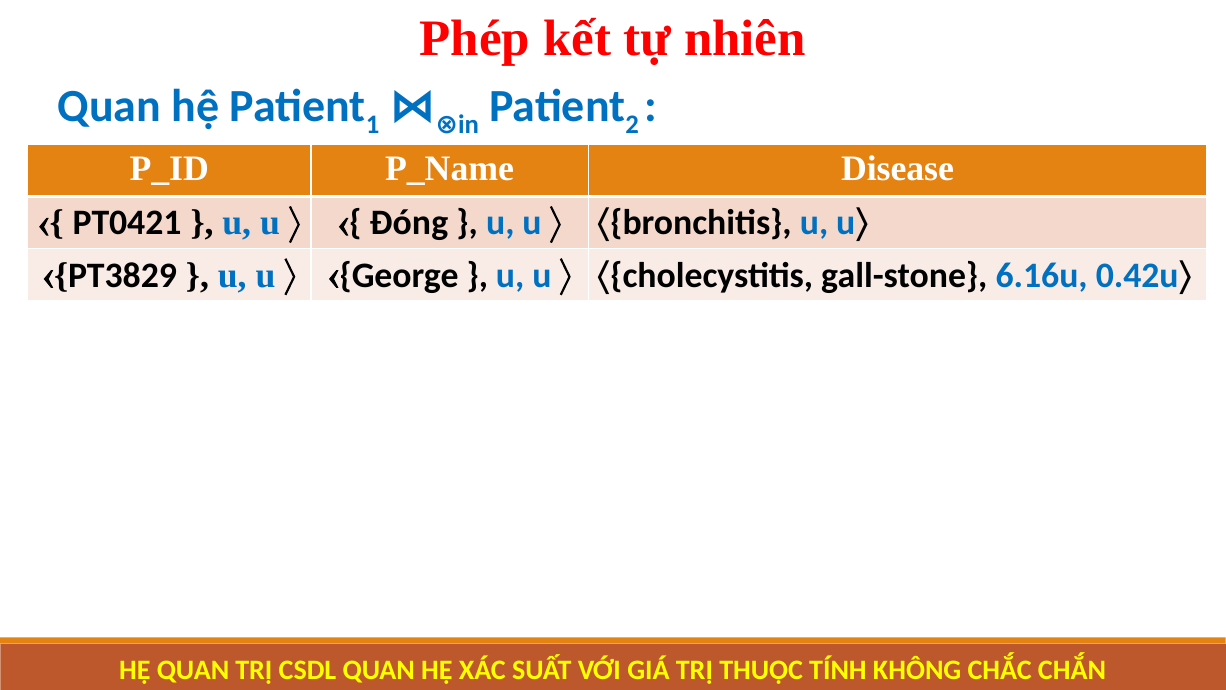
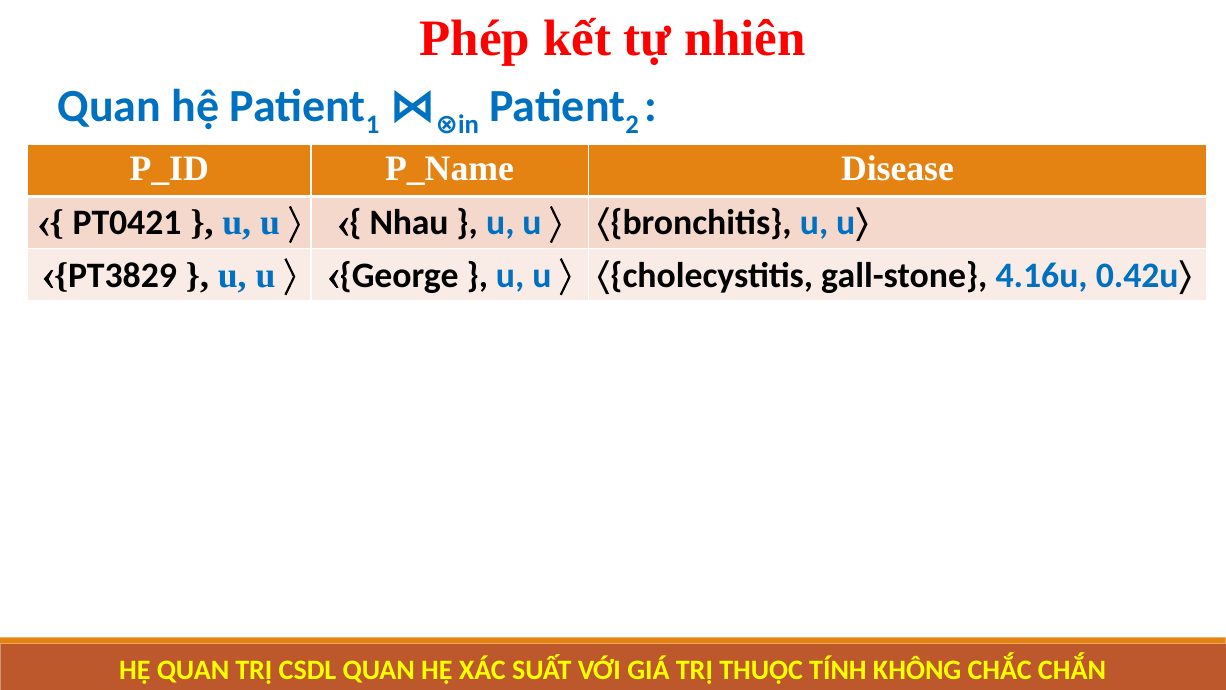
Đóng: Đóng -> Nhau (409, 223)
6.16u: 6.16u -> 4.16u (1042, 275)
